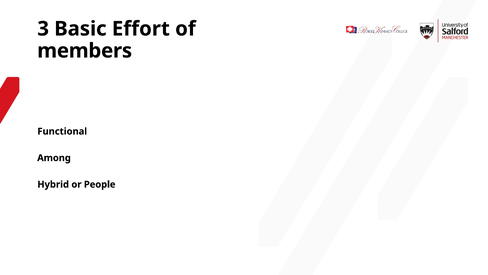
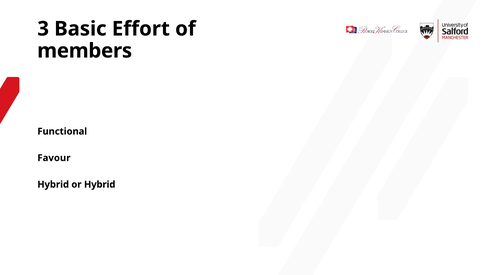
Among: Among -> Favour (54, 158)
or People: People -> Hybrid (100, 184)
